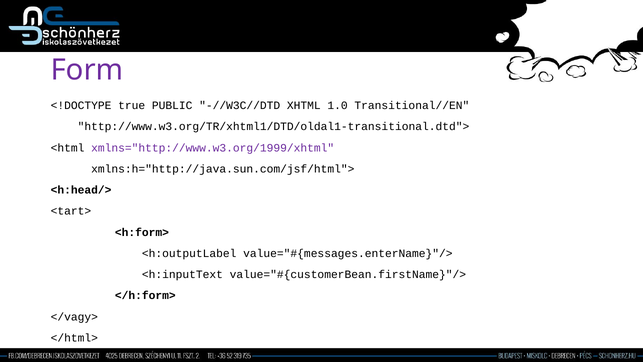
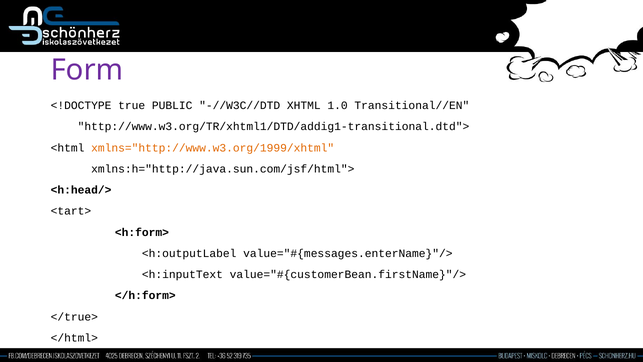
http://www.w3.org/TR/xhtml1/DTD/oldal1-transitional.dtd">: http://www.w3.org/TR/xhtml1/DTD/oldal1-transitional.dtd"> -> http://www.w3.org/TR/xhtml1/DTD/addig1-transitional.dtd"> (273, 127)
xmlns="http://www.w3.org/1999/xhtml colour: purple -> orange (213, 148)
</vagy>: </vagy> -> </true> (74, 317)
